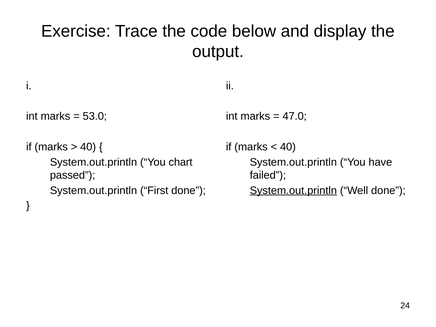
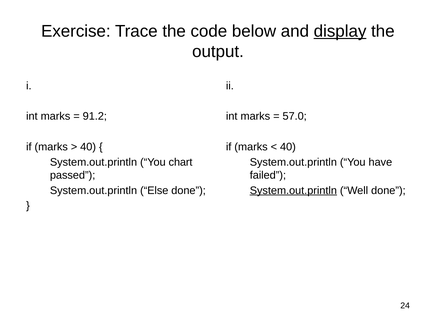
display underline: none -> present (340, 31)
53.0: 53.0 -> 91.2 (95, 116)
47.0: 47.0 -> 57.0 (295, 116)
First: First -> Else (154, 190)
